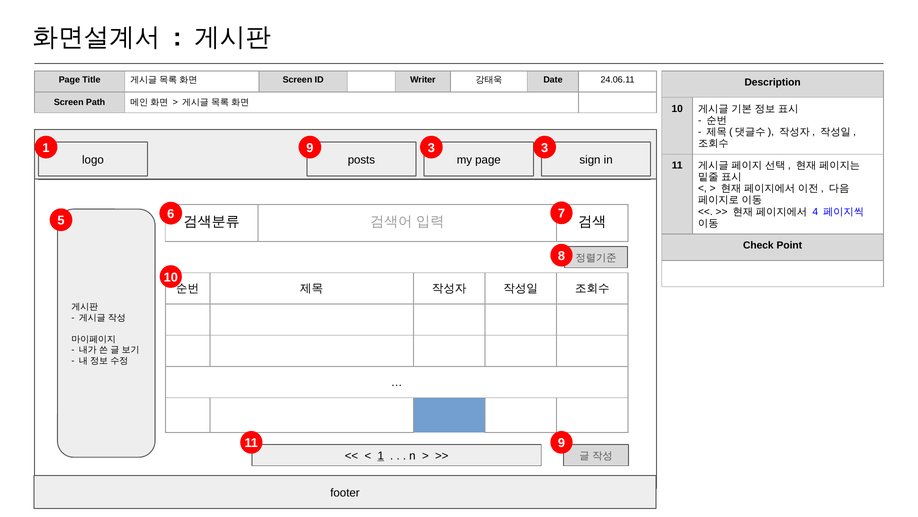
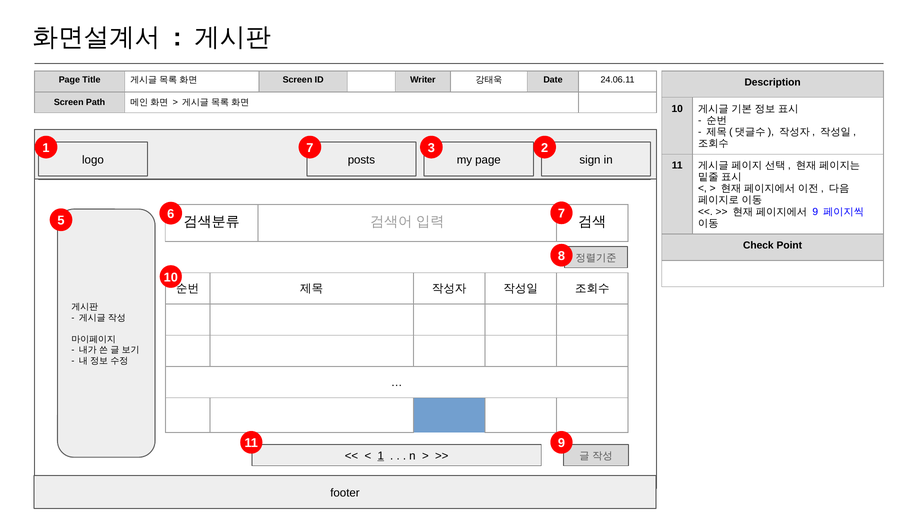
9: 9 -> 7 (310, 148)
3: 3 -> 2 (545, 148)
4: 4 -> 9 (815, 211)
